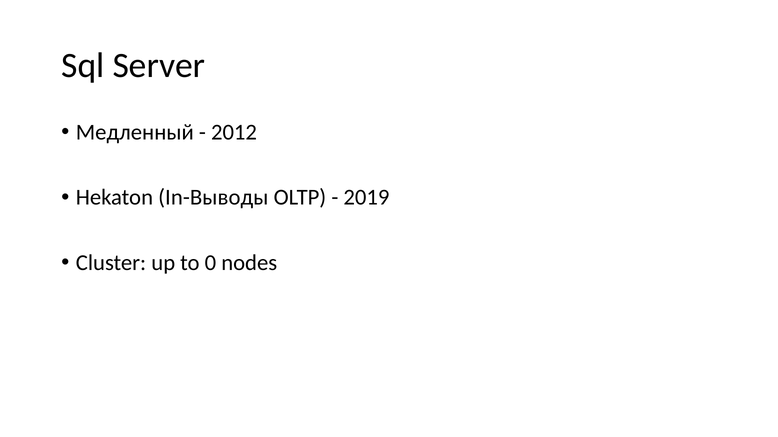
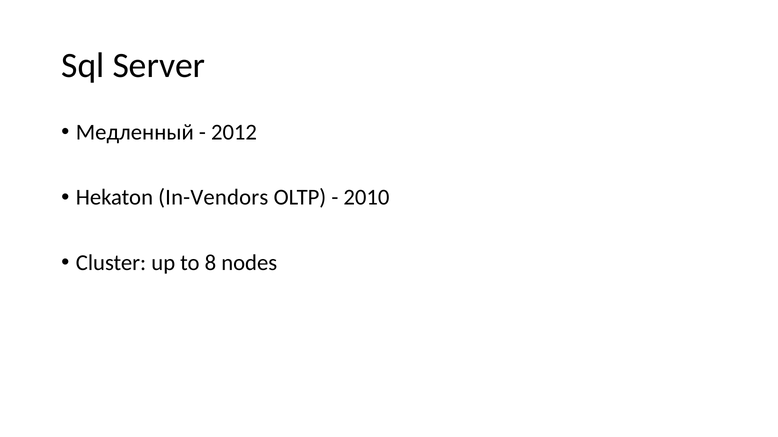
In-Выводы: In-Выводы -> In-Vendors (213, 198)
2019: 2019 -> 2010 (366, 198)
0: 0 -> 8 (210, 263)
